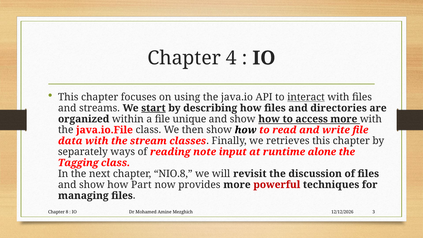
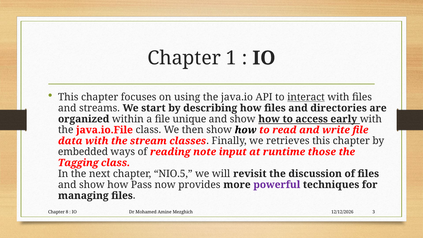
4: 4 -> 1 (231, 58)
start underline: present -> none (153, 108)
access more: more -> early (344, 119)
separately: separately -> embedded (83, 152)
alone: alone -> those (322, 152)
NIO.8: NIO.8 -> NIO.5 (173, 174)
Part: Part -> Pass (141, 185)
powerful colour: red -> purple (277, 185)
